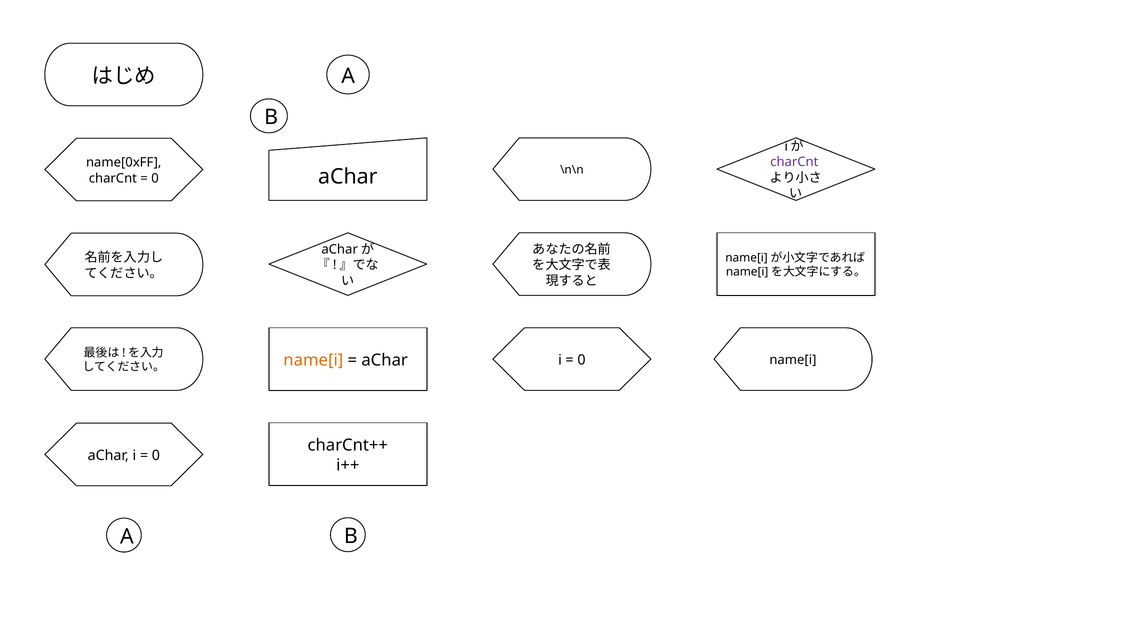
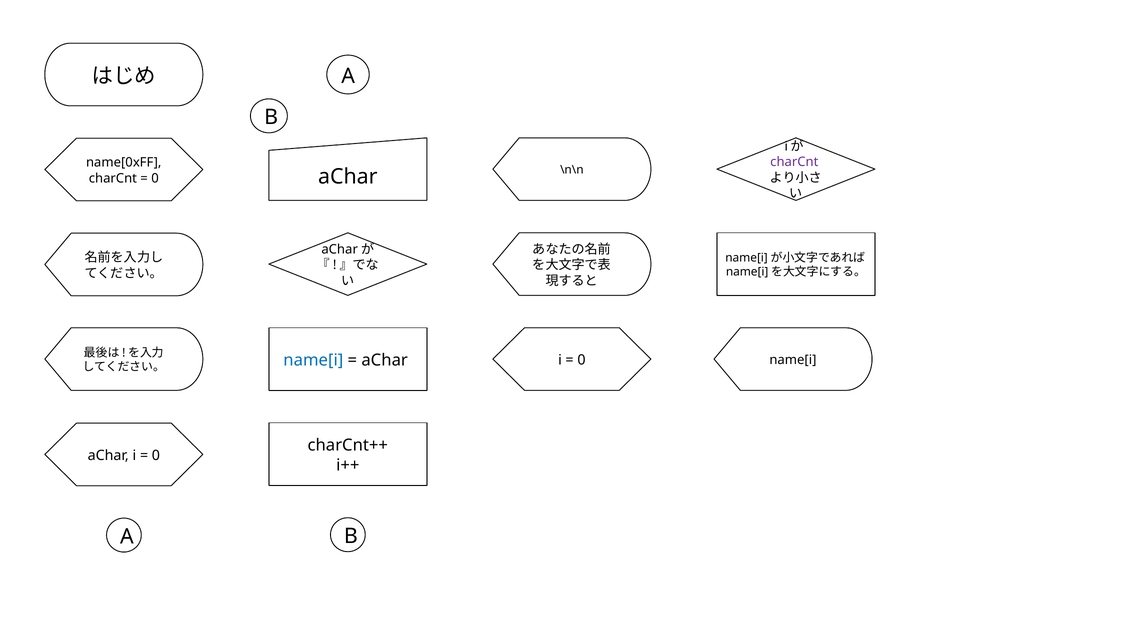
name[i colour: orange -> blue (313, 360)
